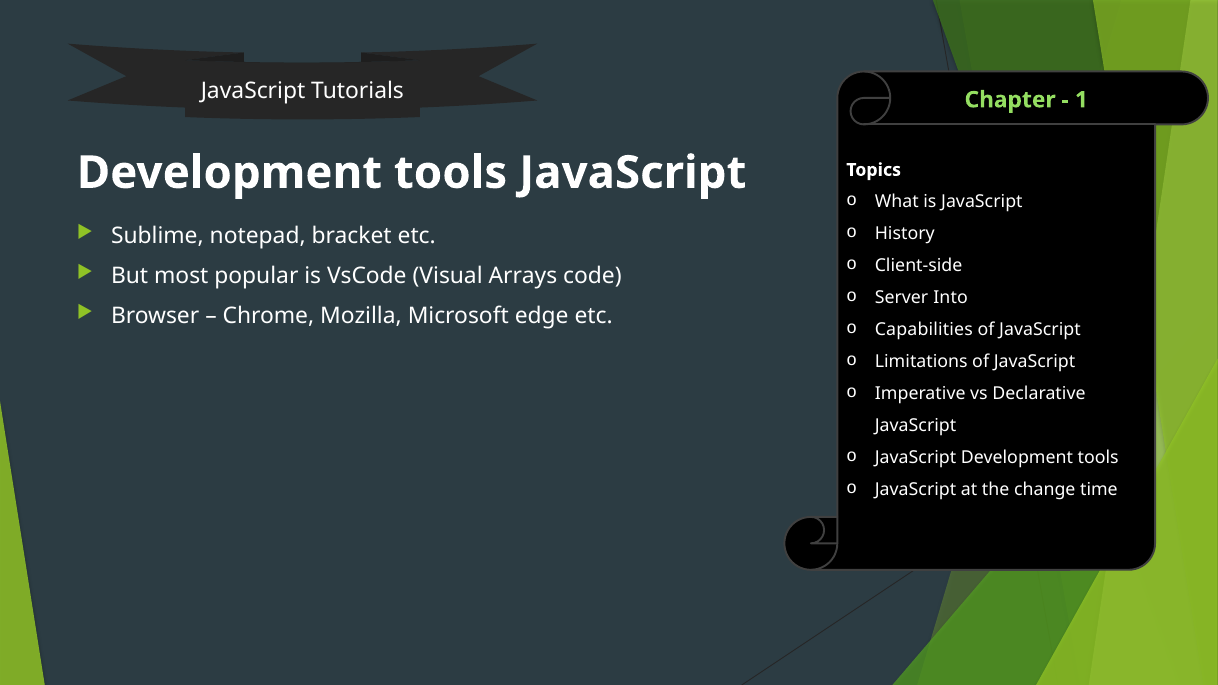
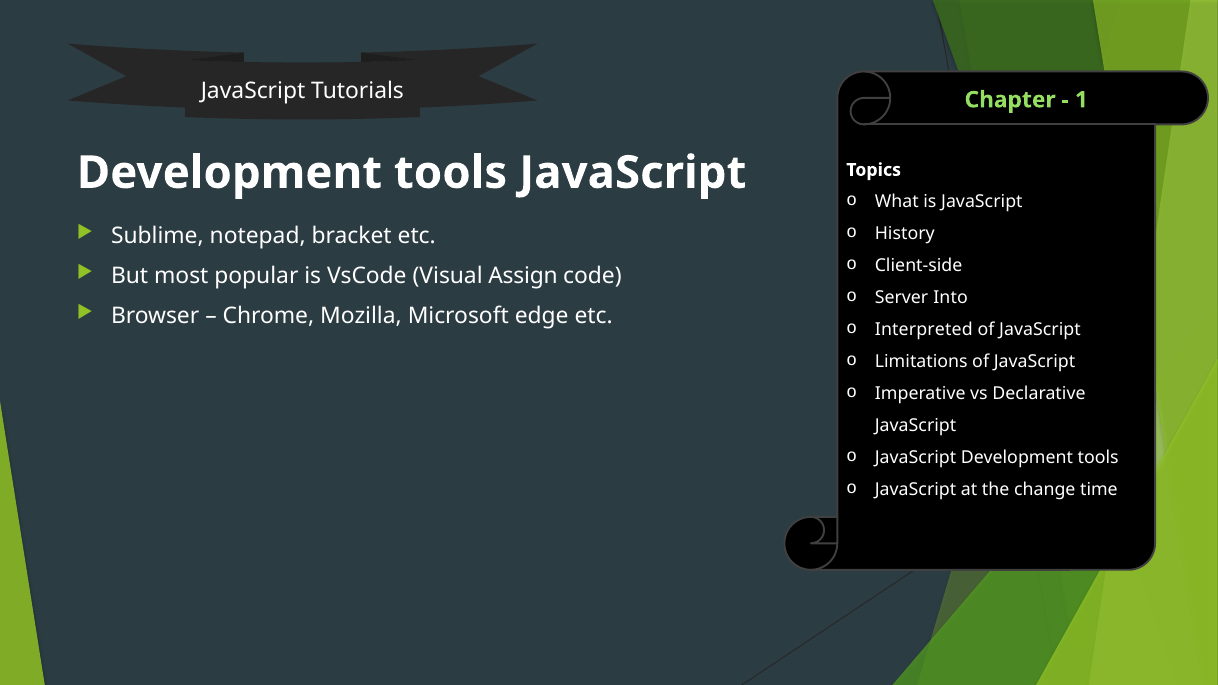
Arrays: Arrays -> Assign (523, 276)
Capabilities: Capabilities -> Interpreted (924, 330)
